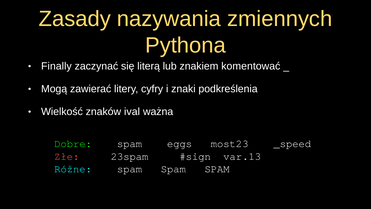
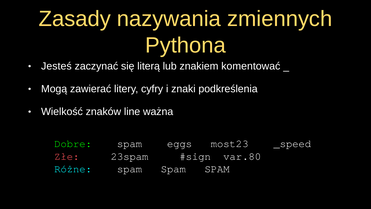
Finally: Finally -> Jesteś (56, 66)
ival: ival -> line (132, 111)
var.13: var.13 -> var.80 (242, 156)
